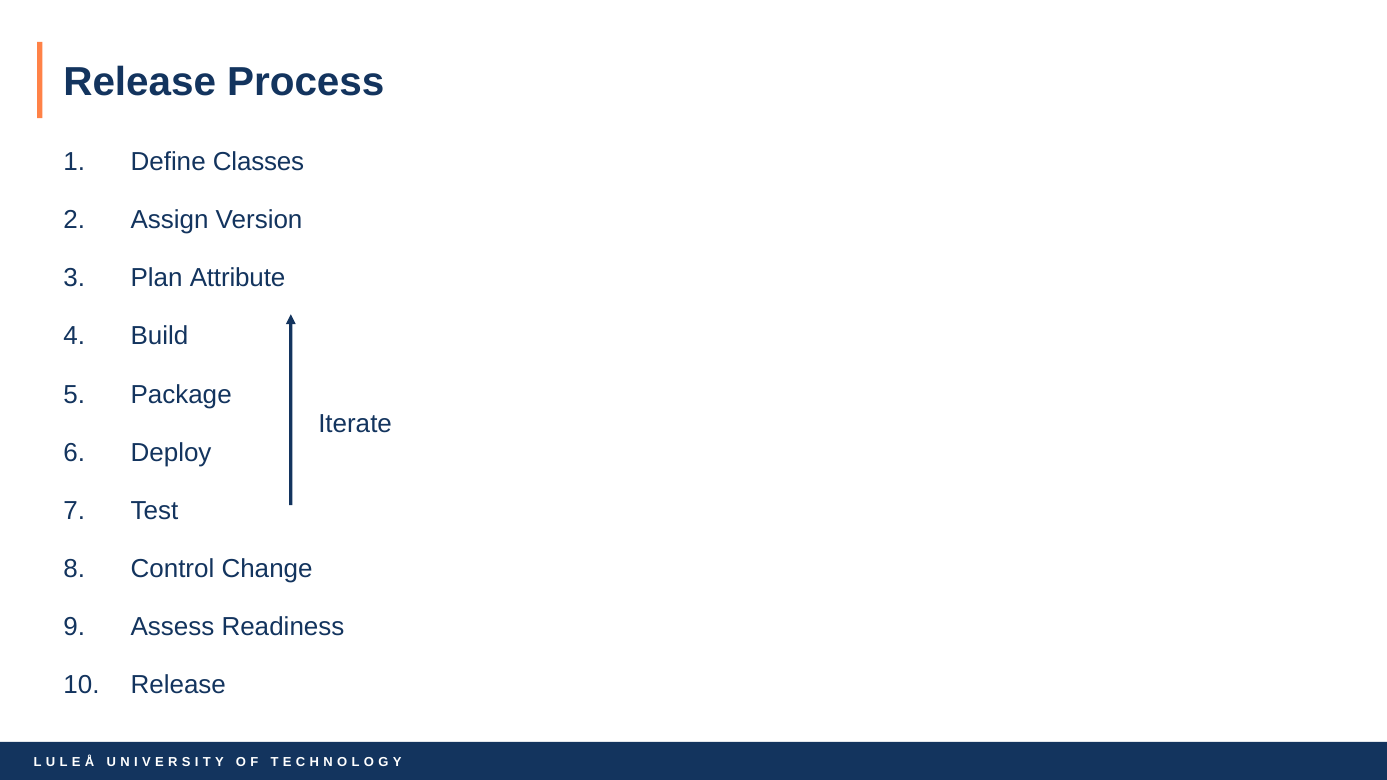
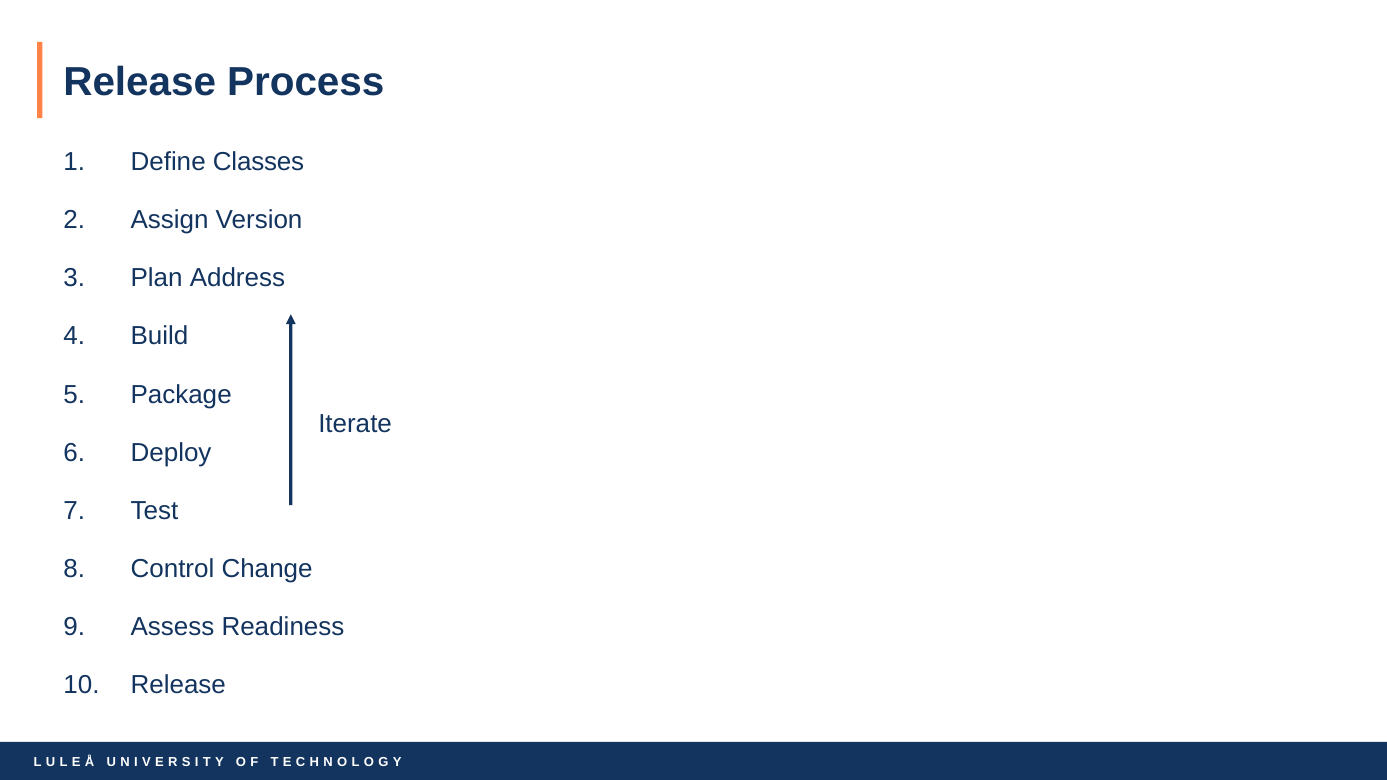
Attribute: Attribute -> Address (237, 278)
